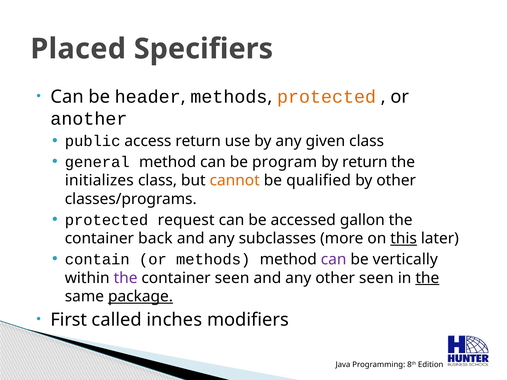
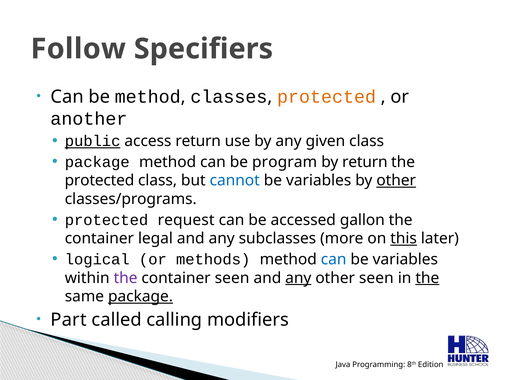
Placed: Placed -> Follow (78, 49)
be header: header -> method (148, 97)
methods: methods -> classes (229, 97)
public underline: none -> present (93, 141)
general: general -> package (97, 162)
initializes: initializes -> protected (99, 181)
cannot colour: orange -> blue (235, 181)
qualified: qualified -> variables (319, 181)
other underline: none -> present (396, 181)
back: back -> legal (155, 239)
contain: contain -> logical (97, 260)
can colour: purple -> blue (334, 260)
vertically: vertically -> variables (405, 260)
any underline: none -> present (298, 278)
First: First -> Part (69, 320)
inches: inches -> calling (174, 320)
